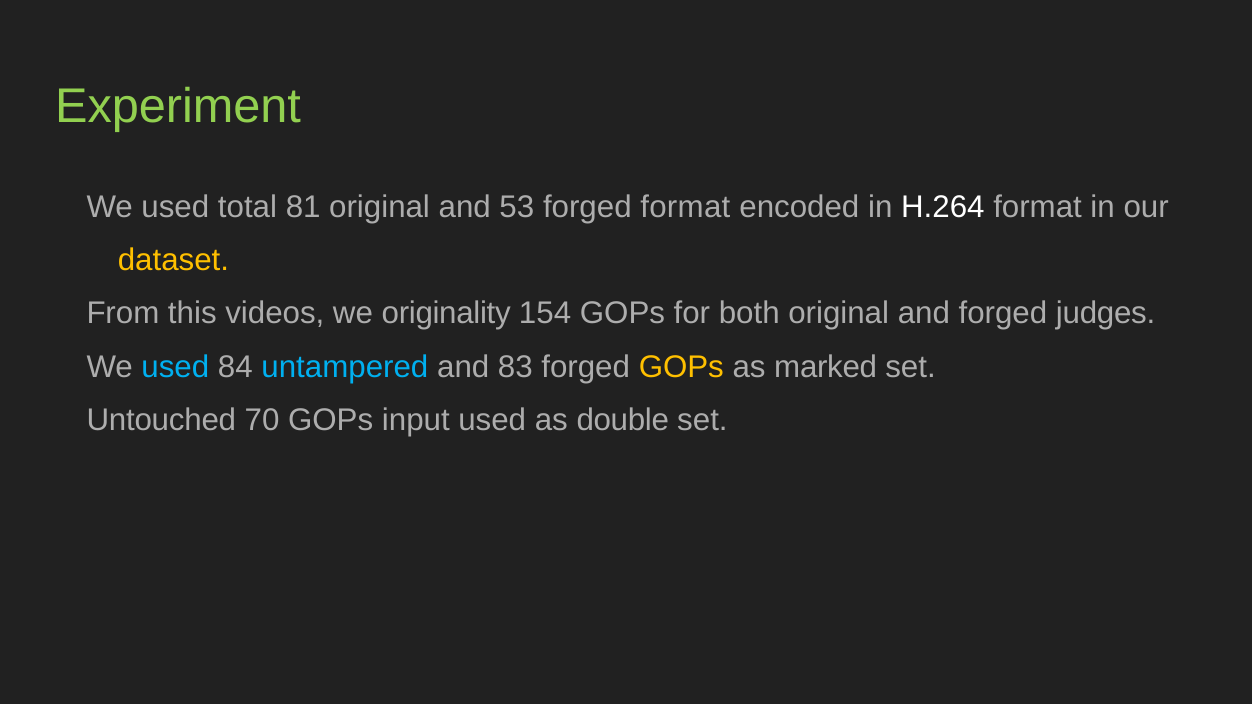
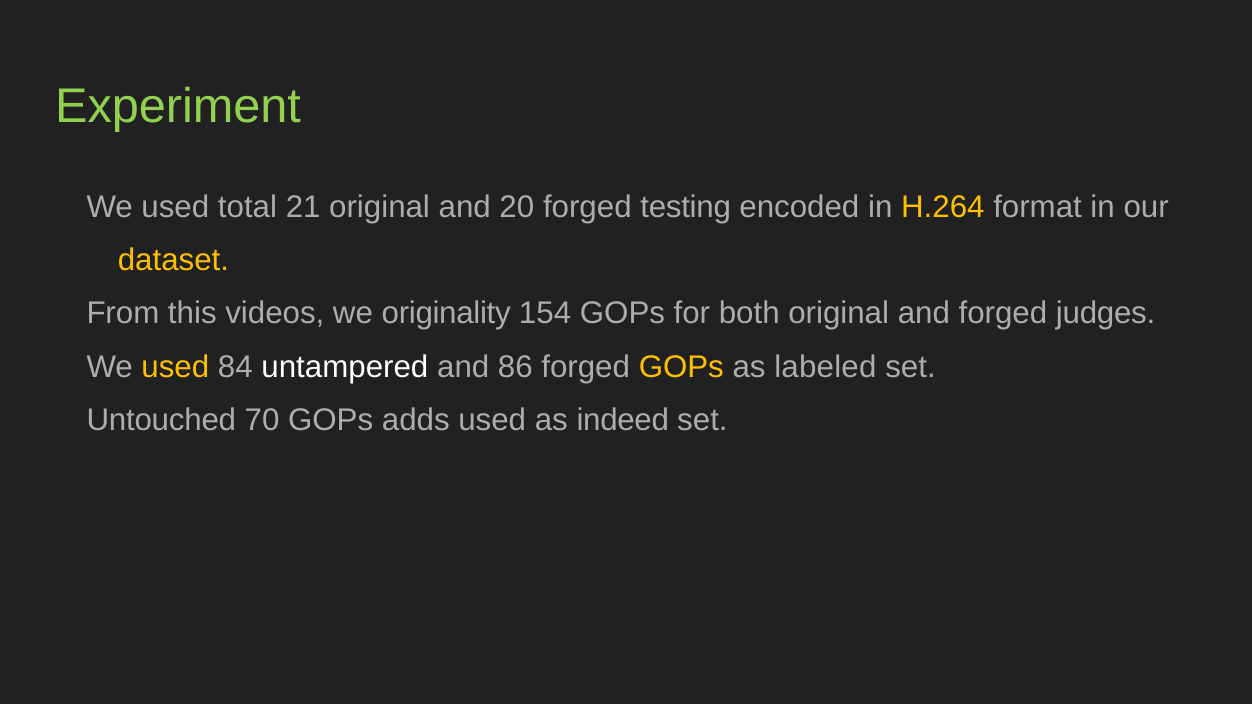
81: 81 -> 21 (303, 207)
53: 53 -> 20 (517, 207)
forged format: format -> testing (686, 207)
H.264 colour: white -> yellow (943, 207)
used colour: light blue -> yellow (175, 367)
untampered colour: light blue -> white (345, 367)
83: 83 -> 86 (515, 367)
marked: marked -> labeled (825, 367)
input: input -> adds (416, 420)
double: double -> indeed (623, 420)
